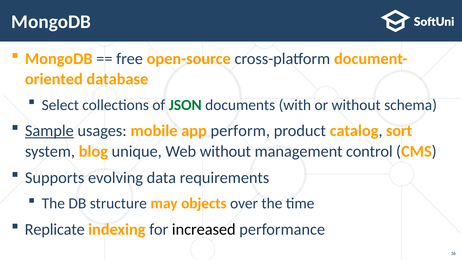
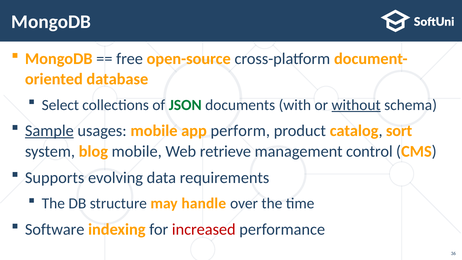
without underline: none -> present (356, 105)
blog unique: unique -> mobile (137, 151)
Web without: without -> retrieve (225, 151)
objects: objects -> handle (204, 203)
Replicate: Replicate -> Software (55, 229)
increased colour: black -> red (204, 229)
